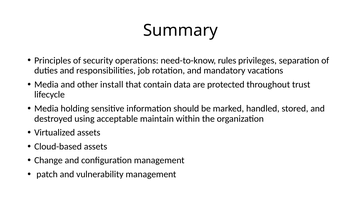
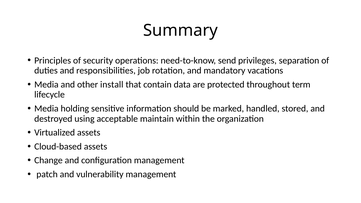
rules: rules -> send (227, 60)
trust: trust -> term (301, 84)
